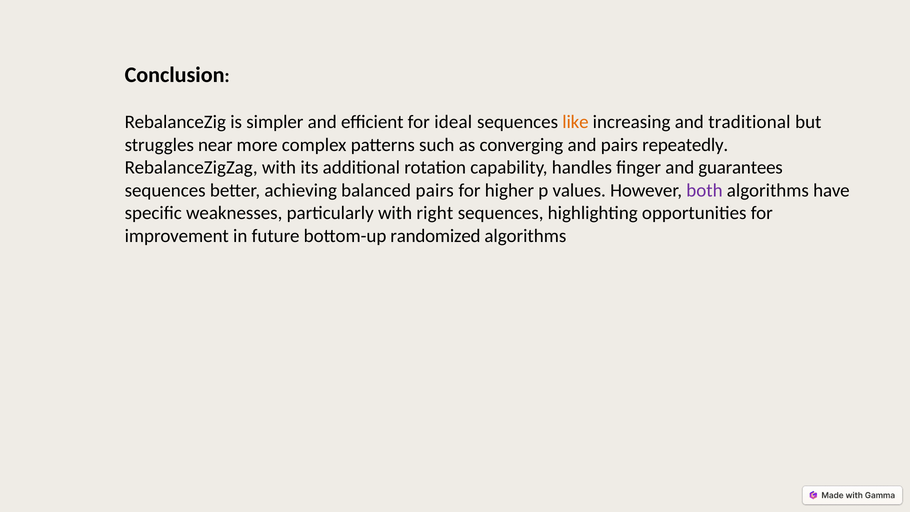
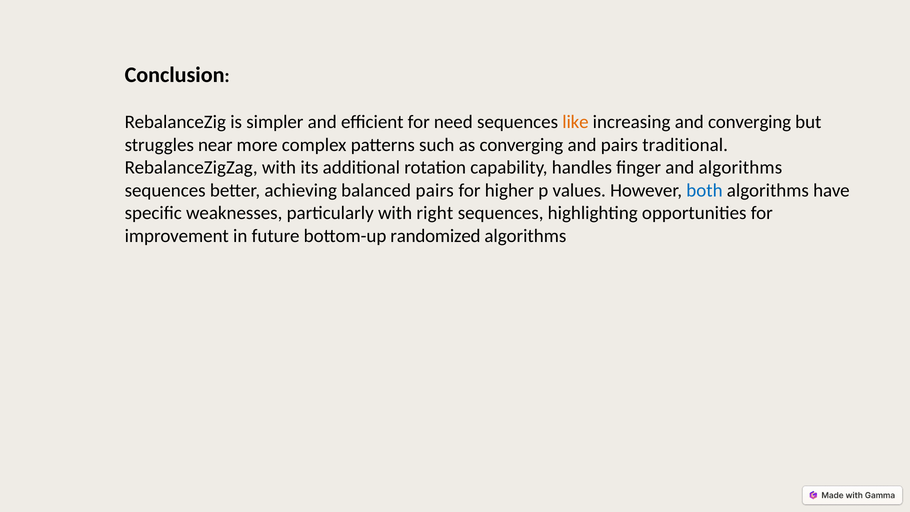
ideal: ideal -> need (453, 122)
and traditional: traditional -> converging (750, 122)
repeatedly: repeatedly -> traditional (685, 145)
and guarantees: guarantees -> algorithms (740, 168)
both colour: purple -> blue (704, 190)
